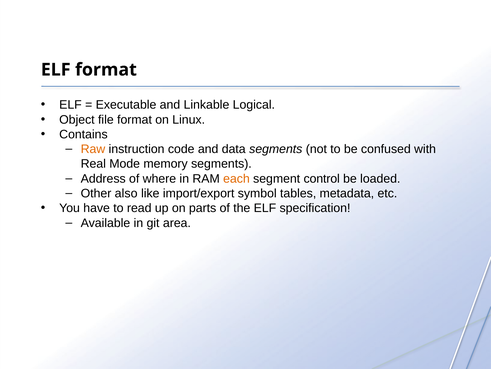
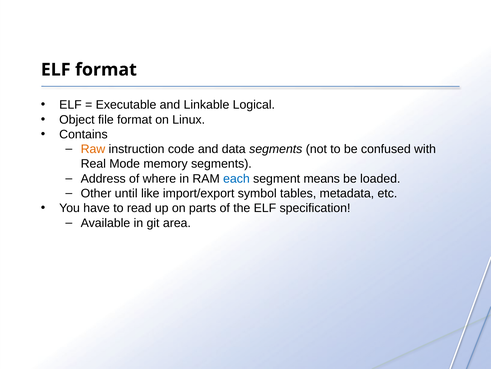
each colour: orange -> blue (236, 178)
control: control -> means (322, 178)
also: also -> until (126, 193)
